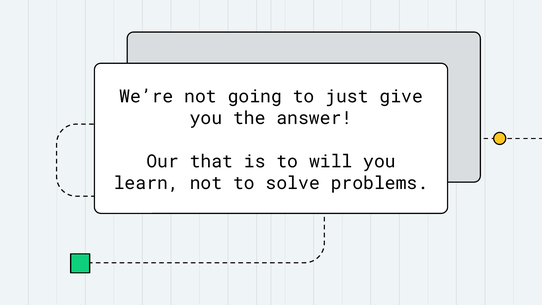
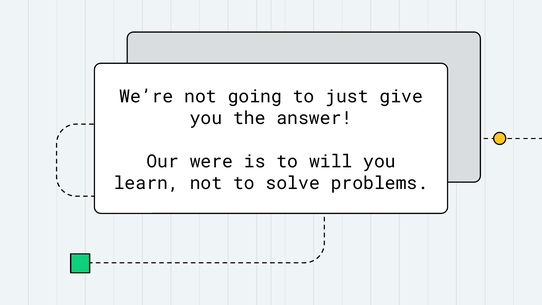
that: that -> were (211, 161)
